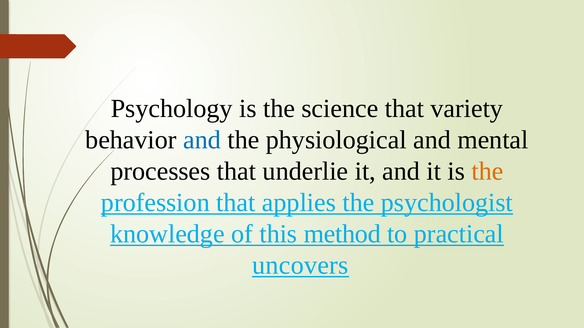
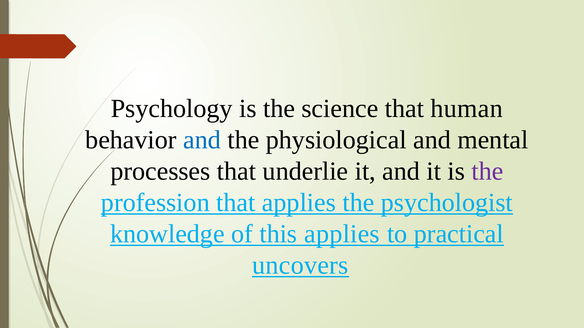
variety: variety -> human (467, 109)
the colour: orange -> purple (487, 171)
this method: method -> applies (342, 234)
